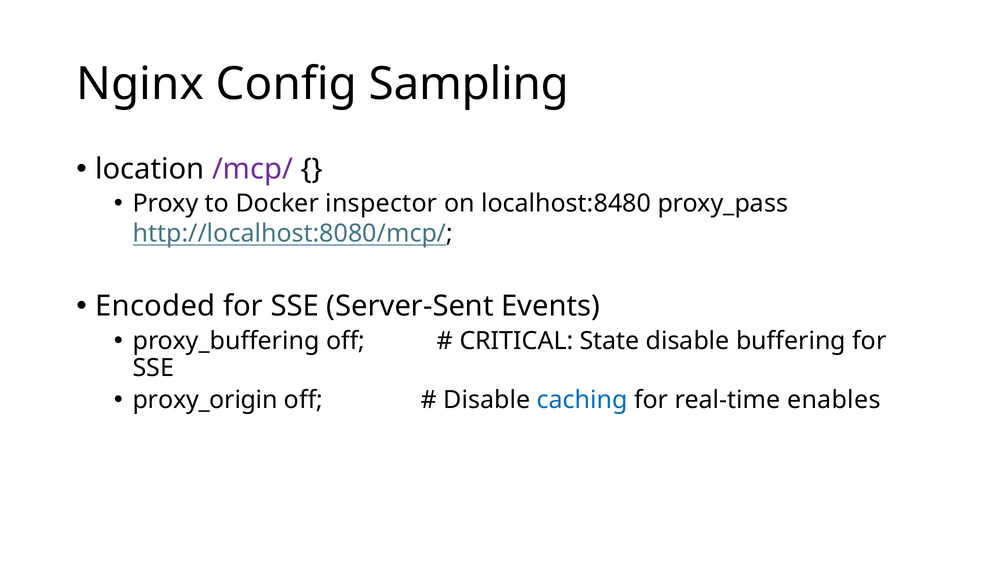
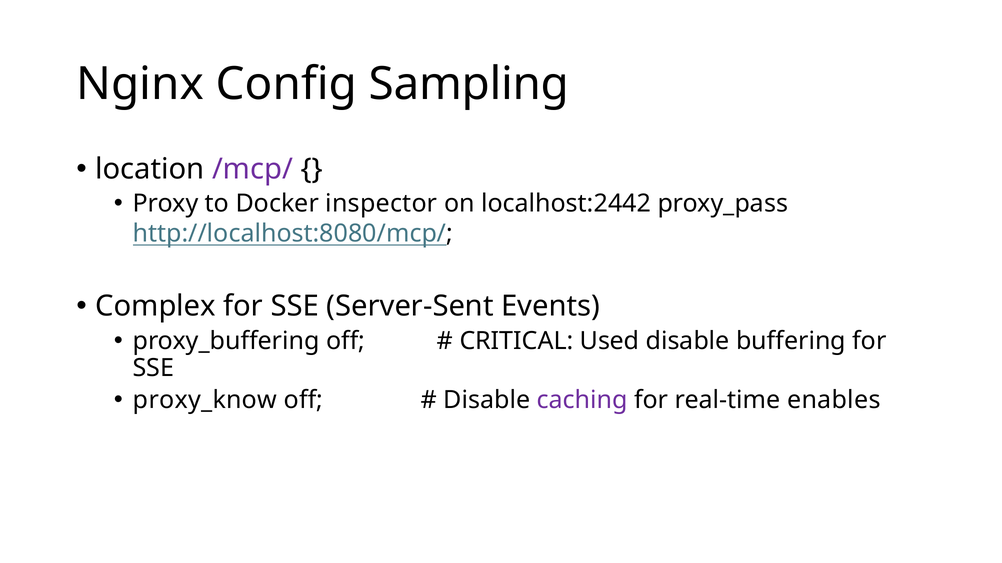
localhost:8480: localhost:8480 -> localhost:2442 (566, 204)
Encoded: Encoded -> Complex (156, 307)
State: State -> Used (610, 341)
proxy_origin: proxy_origin -> proxy_know (205, 401)
caching colour: blue -> purple (582, 401)
